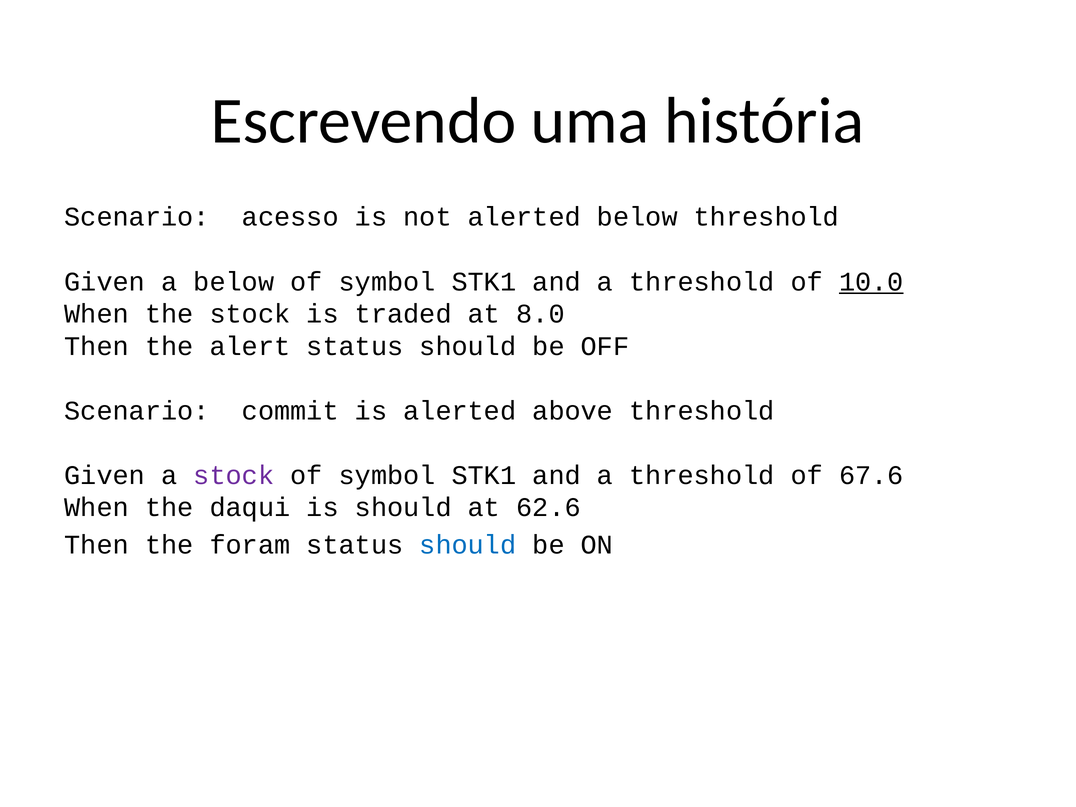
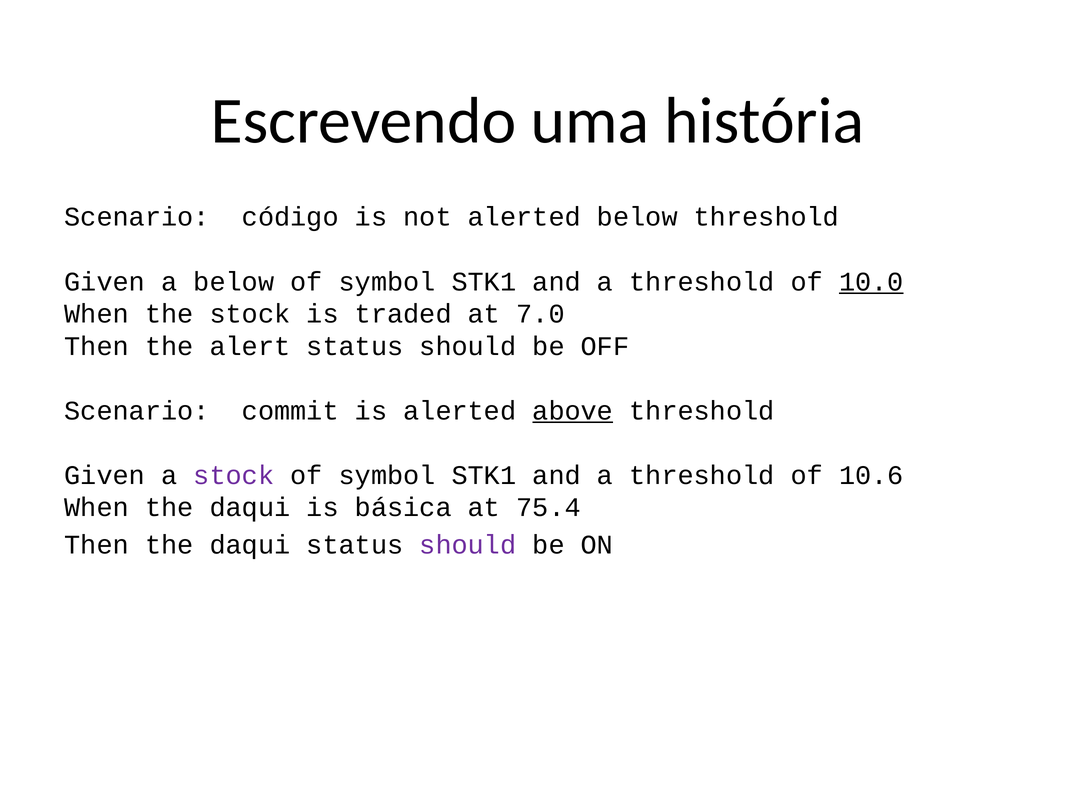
acesso: acesso -> código (290, 217)
8.0: 8.0 -> 7.0 (540, 314)
above underline: none -> present (573, 411)
67.6: 67.6 -> 10.6 (871, 475)
is should: should -> básica (403, 508)
62.6: 62.6 -> 75.4 (549, 508)
Then the foram: foram -> daqui (250, 545)
should colour: blue -> purple (468, 545)
